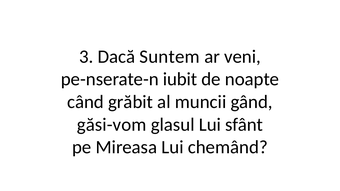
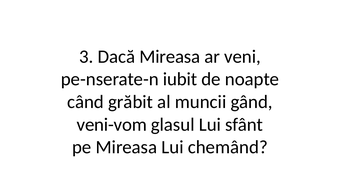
Dacă Suntem: Suntem -> Mireasa (170, 57)
găsi-vom: găsi-vom -> veni-vom (112, 125)
